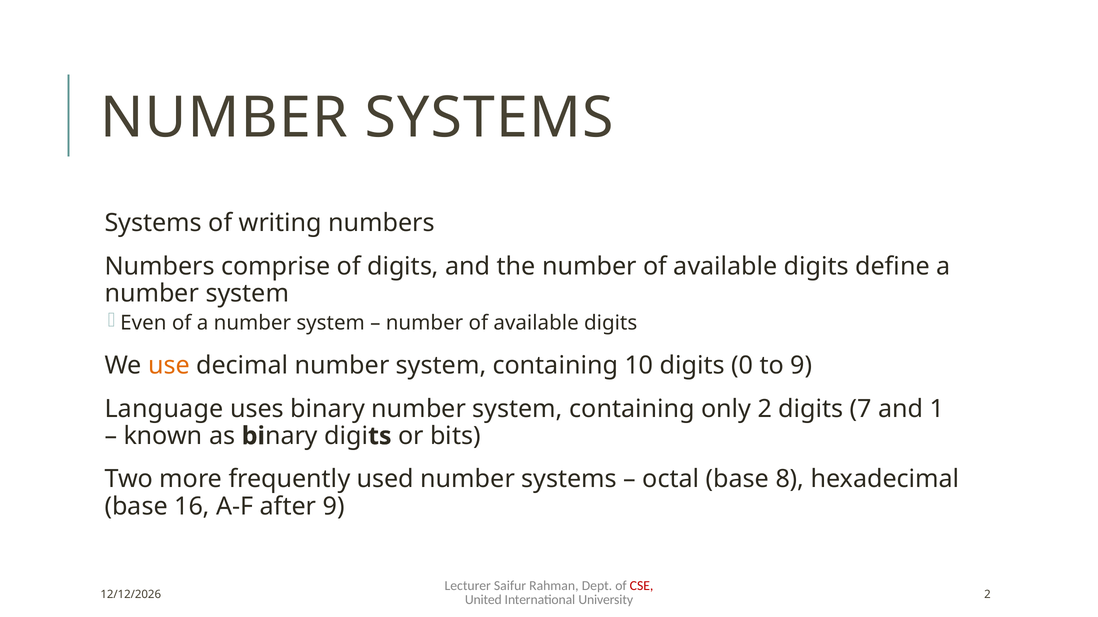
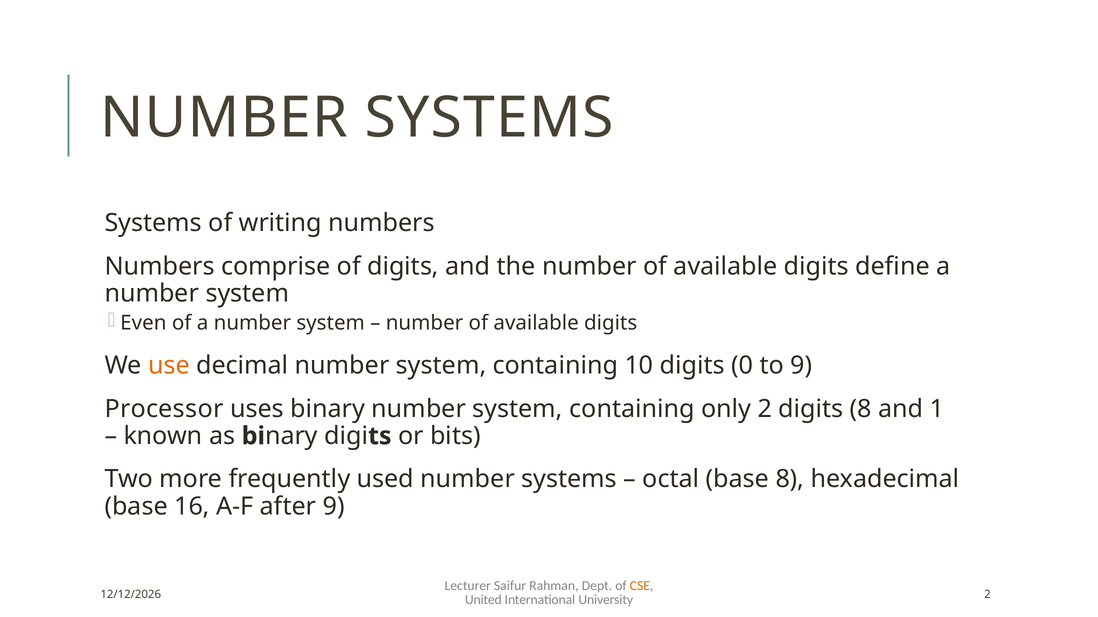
Language: Language -> Processor (164, 409)
digits 7: 7 -> 8 (861, 409)
CSE colour: red -> orange (642, 586)
